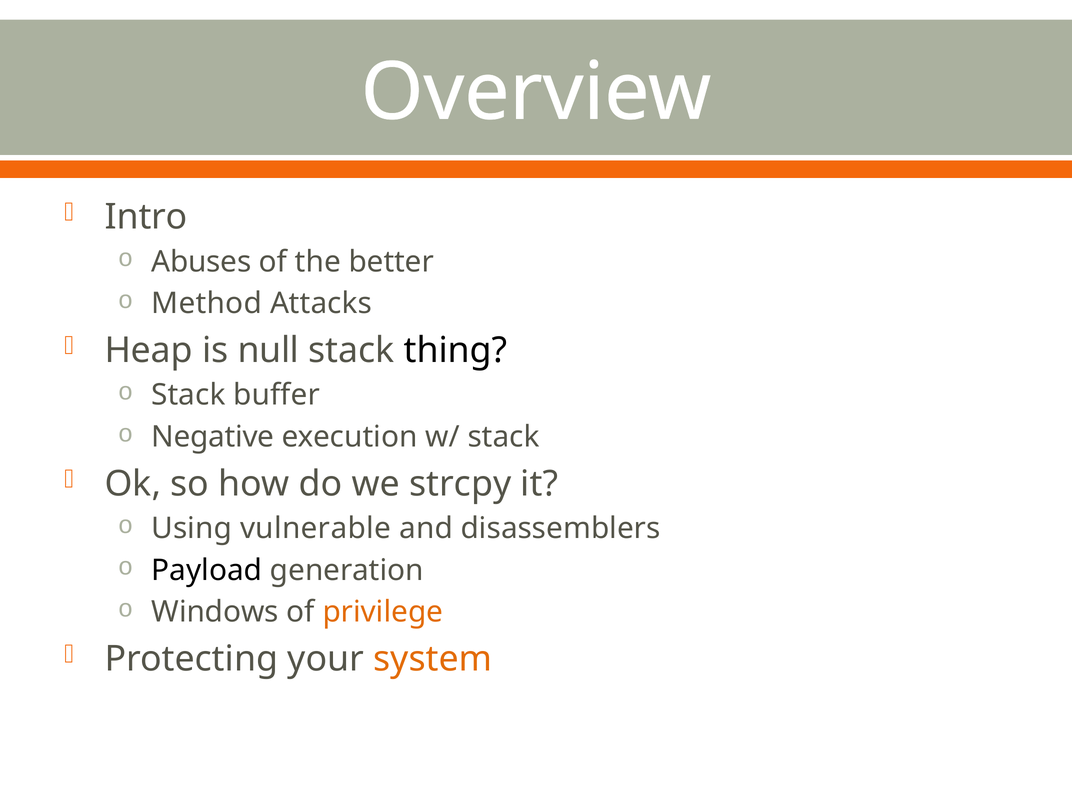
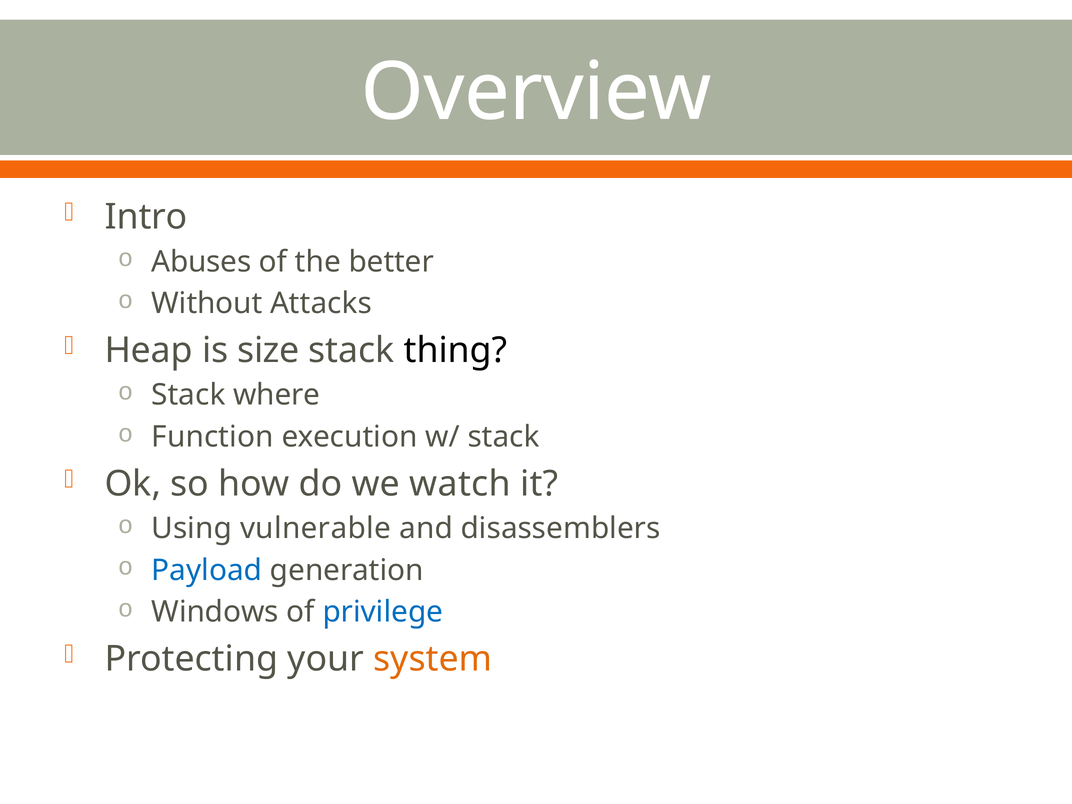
Method: Method -> Without (207, 303)
null: null -> size (268, 350)
buffer: buffer -> where (277, 395)
Negative: Negative -> Function (213, 437)
strcpy: strcpy -> watch (460, 484)
Payload colour: black -> blue (207, 570)
privilege colour: orange -> blue (383, 612)
